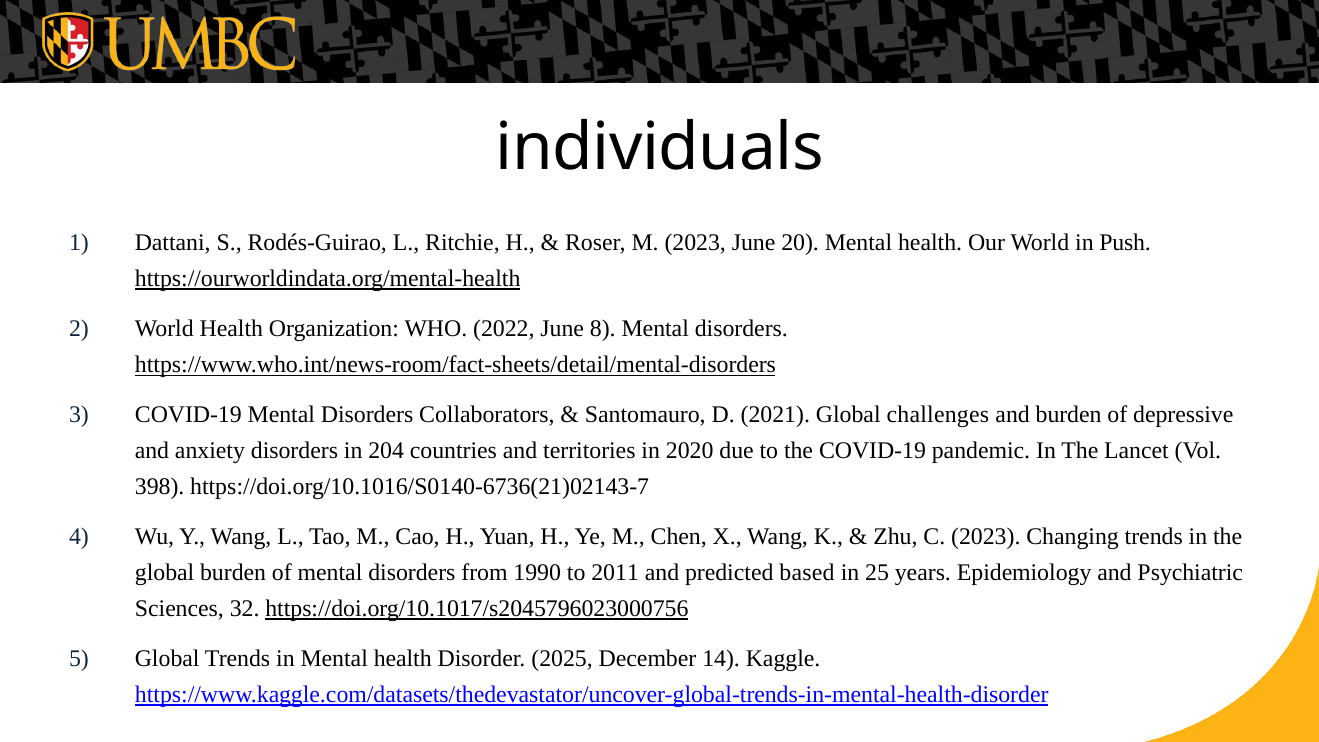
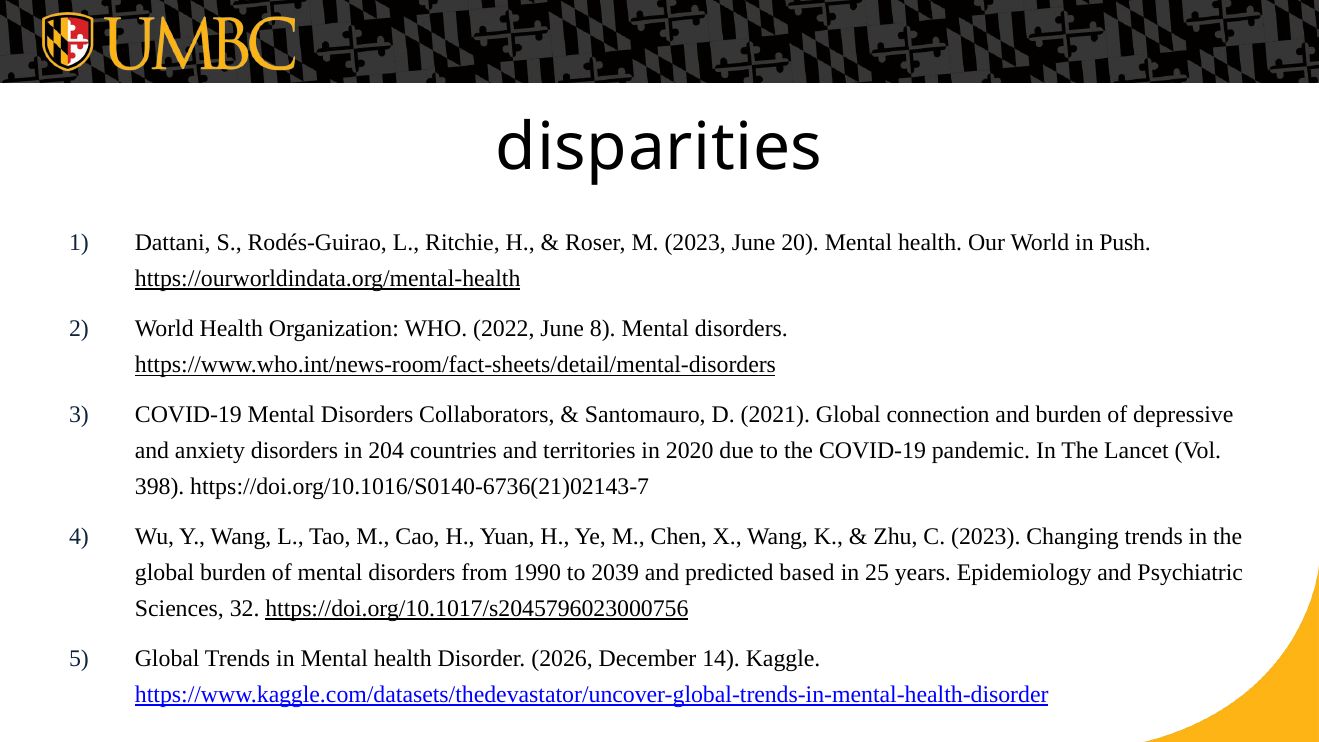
individuals: individuals -> disparities (659, 147)
challenges: challenges -> connection (938, 415)
2011: 2011 -> 2039 (615, 572)
2025: 2025 -> 2026 (562, 659)
